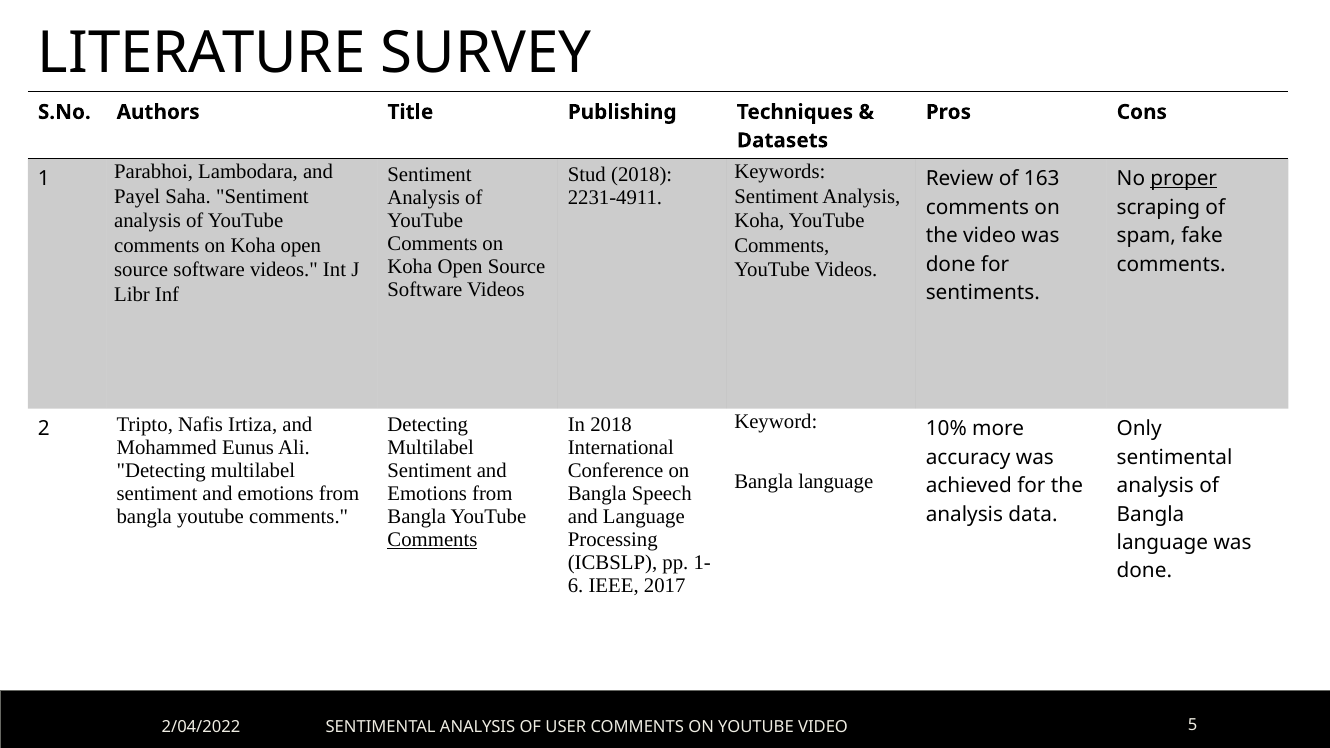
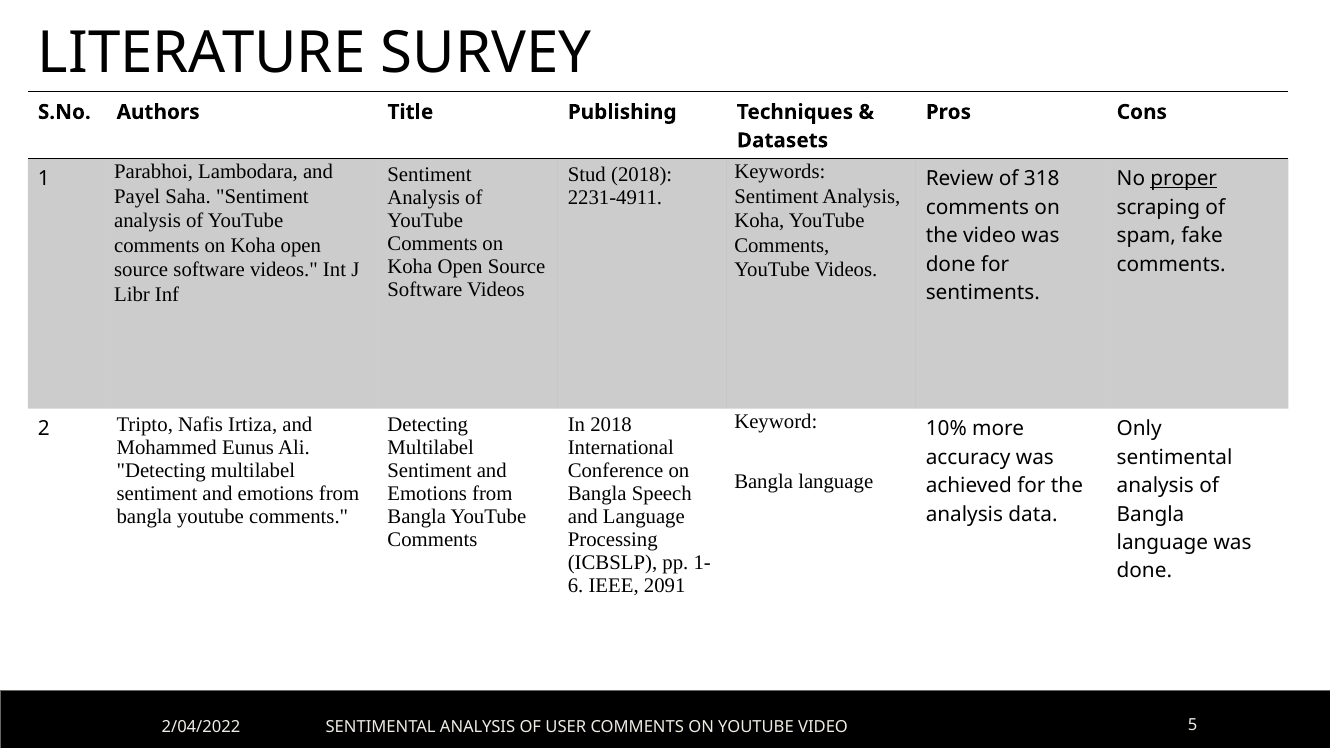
163: 163 -> 318 (1042, 179)
Comments underline: present -> none (432, 540)
2017: 2017 -> 2091 (665, 586)
